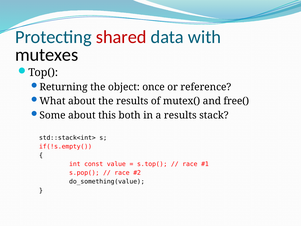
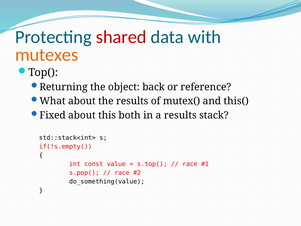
mutexes colour: black -> orange (47, 55)
once: once -> back (154, 87)
free(: free( -> this( (236, 101)
Some: Some -> Fixed (53, 115)
